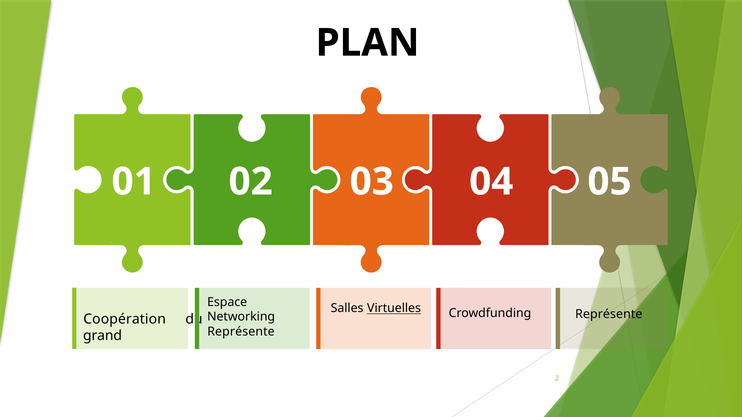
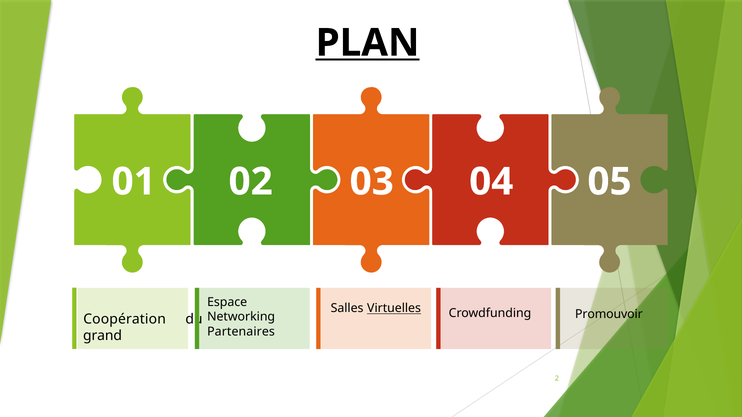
PLAN underline: none -> present (368, 43)
Crowdfunding Représente: Représente -> Promouvoir (609, 315)
Représente: Représente -> Partenaires (241, 332)
